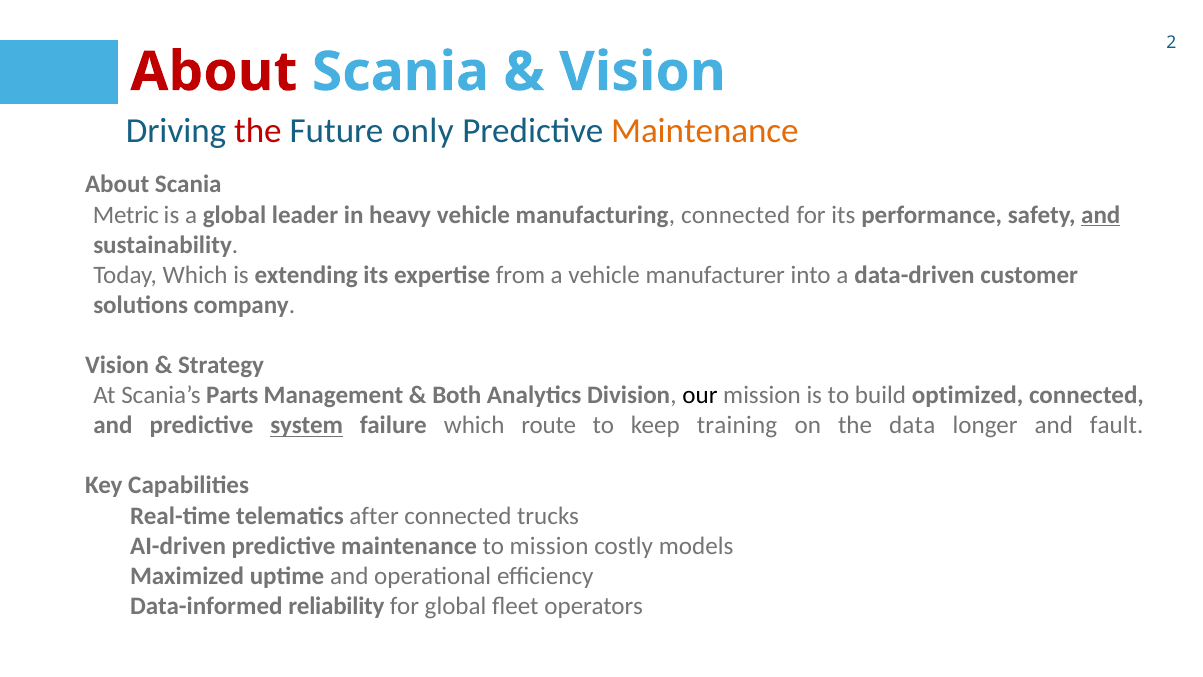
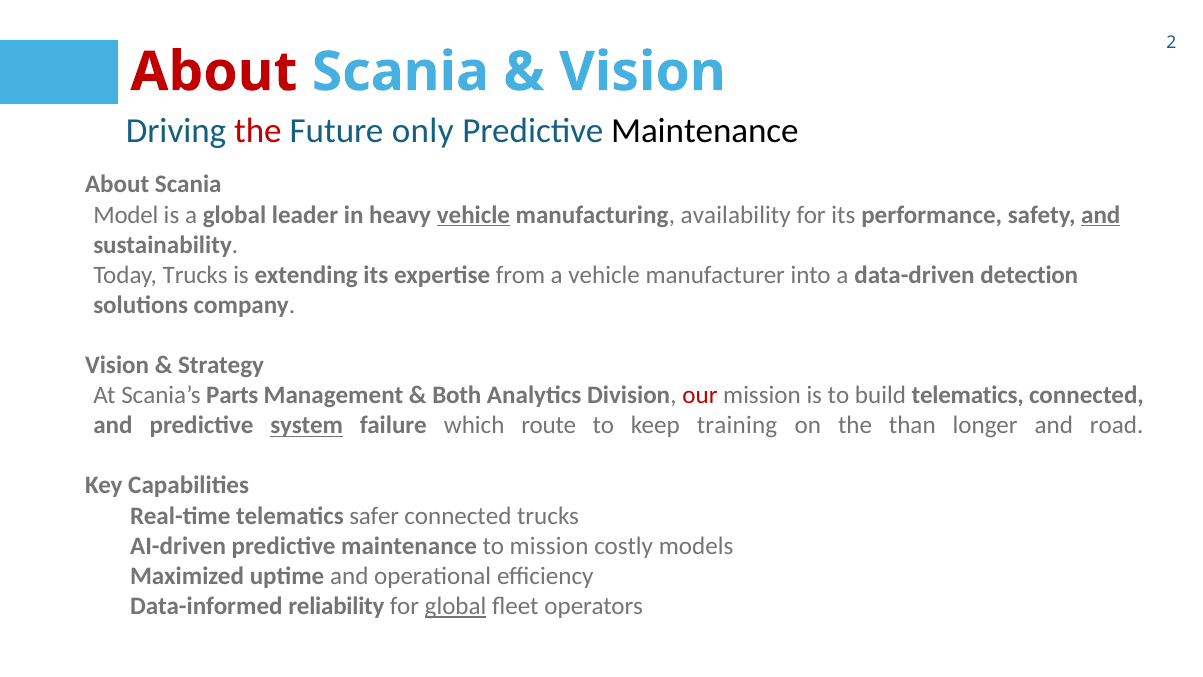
Maintenance colour: orange -> black (705, 131)
Metric: Metric -> Model (126, 215)
vehicle underline: none -> present (473, 215)
manufacturing connected: connected -> availability (736, 215)
Today Which: Which -> Trucks (195, 275)
customer: customer -> detection (1029, 275)
our colour: black -> red (700, 395)
build optimized: optimized -> telematics (968, 395)
data: data -> than (912, 425)
fault: fault -> road (1117, 425)
after: after -> safer (374, 516)
global underline: none -> present (456, 606)
